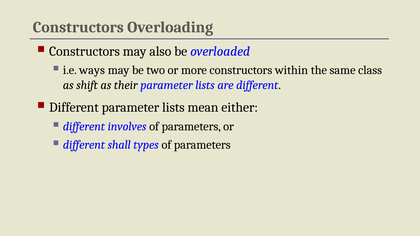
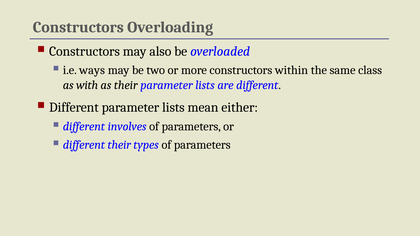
shift: shift -> with (87, 85)
different shall: shall -> their (119, 145)
